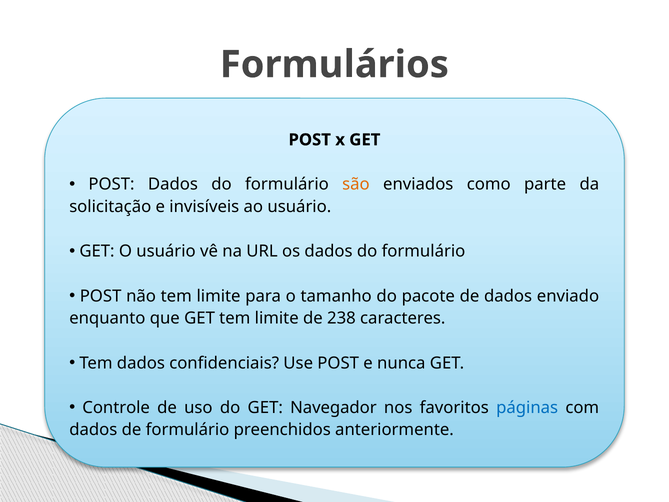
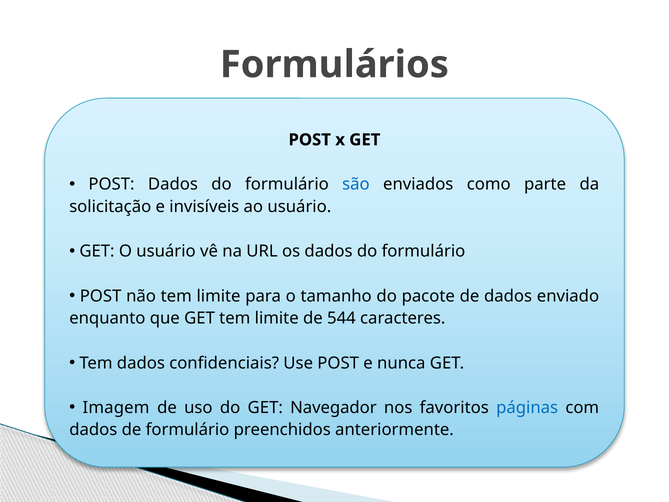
são colour: orange -> blue (356, 184)
238: 238 -> 544 (341, 318)
Controle: Controle -> Imagem (116, 407)
